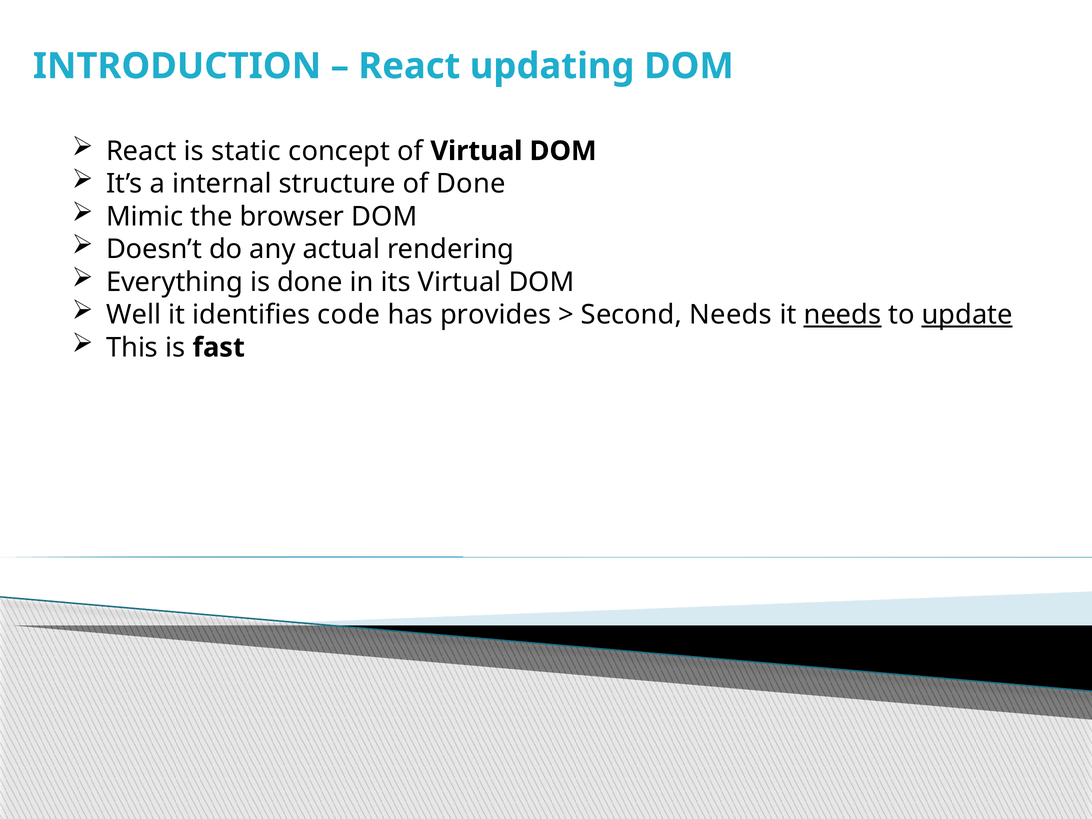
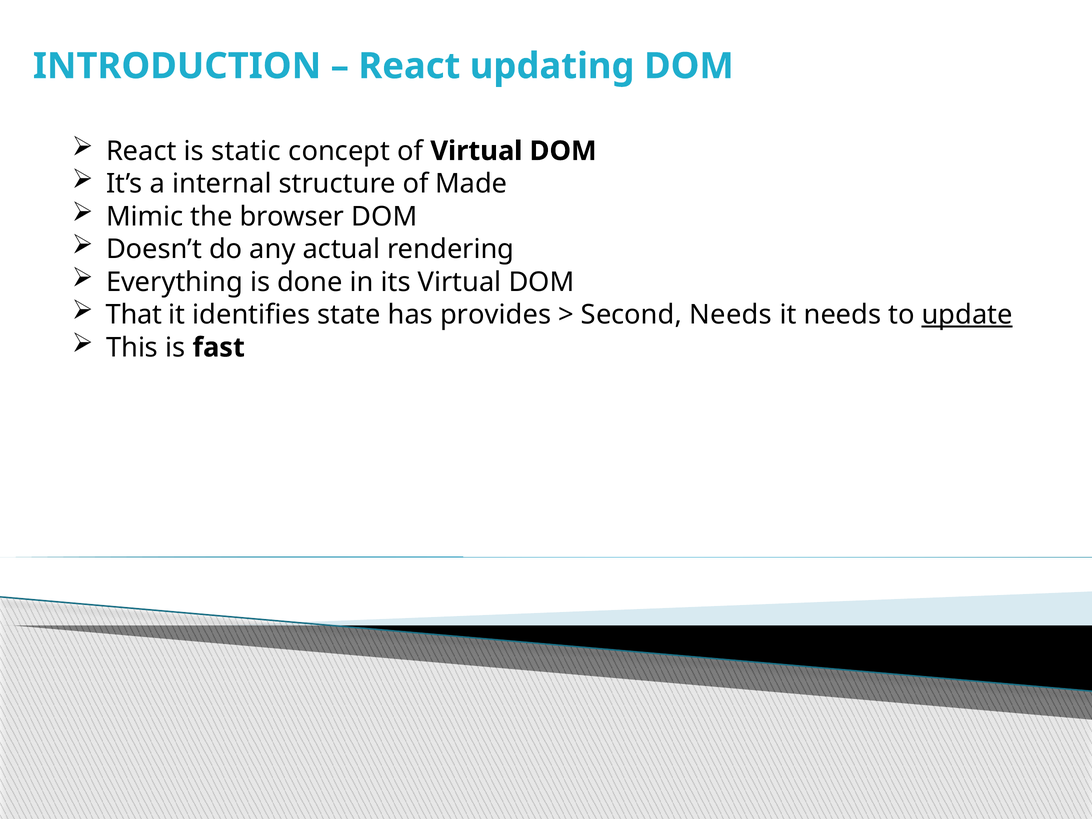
of Done: Done -> Made (471, 184)
Well: Well -> That (134, 315)
code: code -> state (349, 315)
needs underline: present -> none (842, 315)
